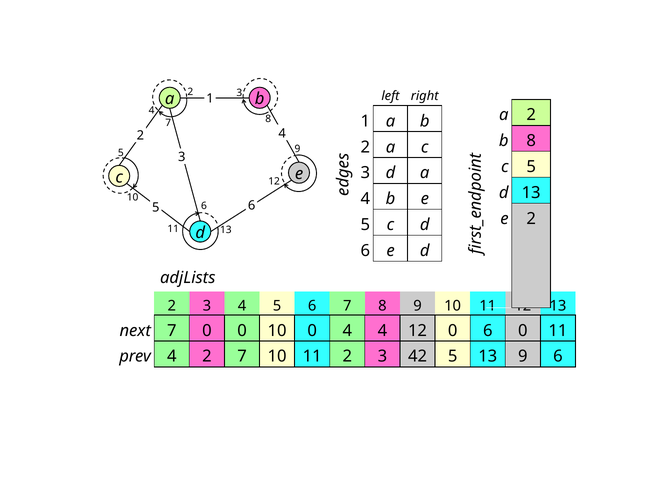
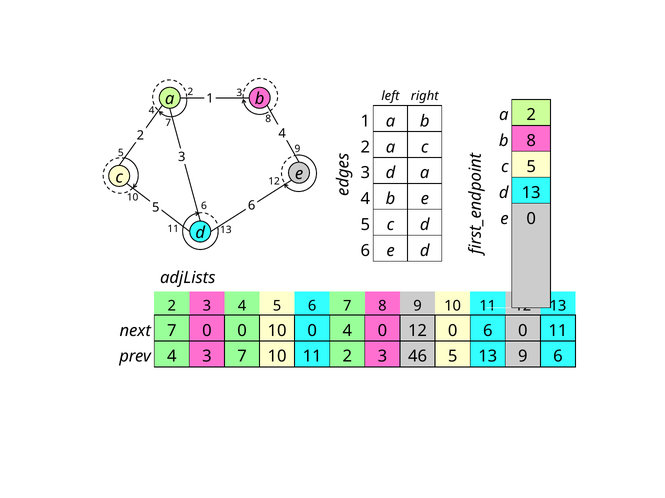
e 2: 2 -> 0 (531, 219)
4 4: 4 -> 0 (382, 331)
prev 4 2: 2 -> 3 (207, 357)
42: 42 -> 46 (418, 357)
